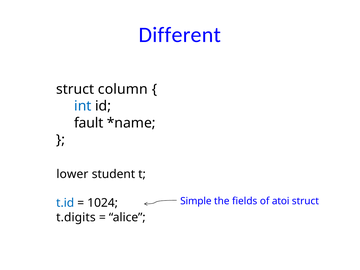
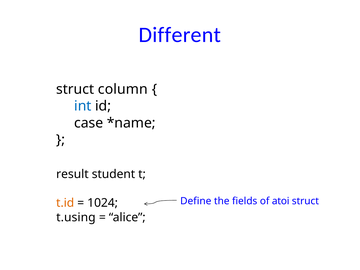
fault: fault -> case (89, 123)
lower: lower -> result (72, 174)
Simple: Simple -> Define (196, 201)
t.id colour: blue -> orange (65, 203)
t.digits: t.digits -> t.using (76, 217)
